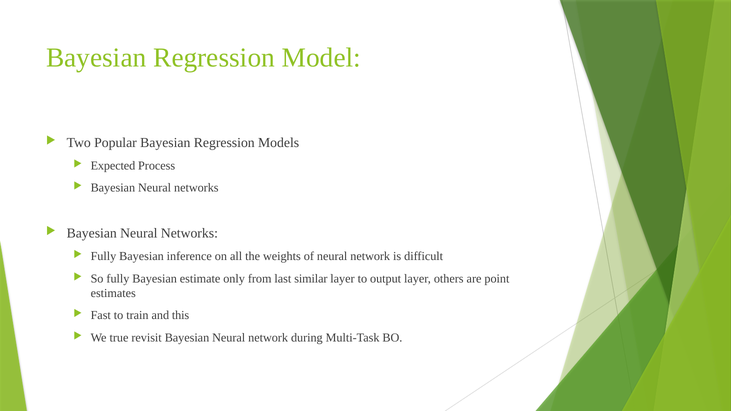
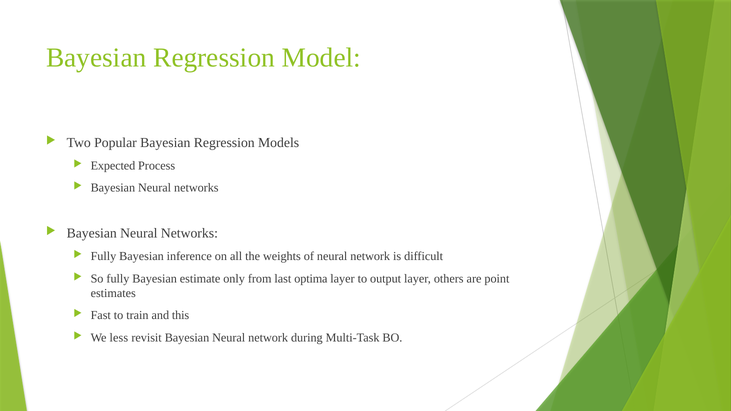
similar: similar -> optima (311, 279)
true: true -> less (119, 338)
